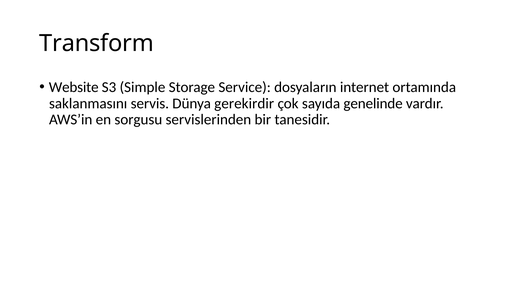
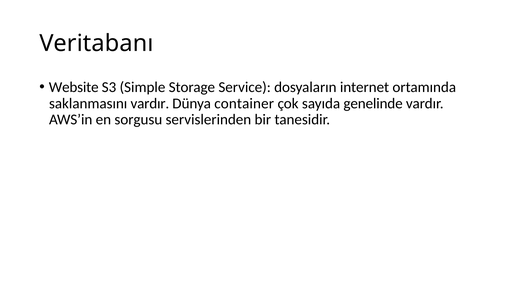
Transform: Transform -> Veritabanı (96, 43)
saklanmasını servis: servis -> vardır (150, 103)
gerekirdir: gerekirdir -> container (244, 103)
